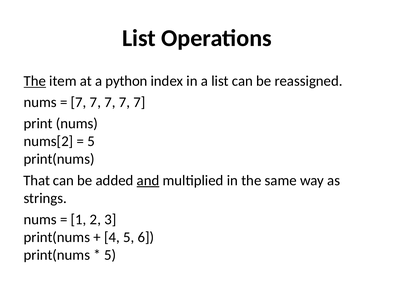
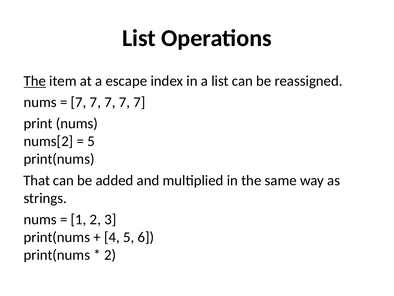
python: python -> escape (126, 81)
and underline: present -> none (148, 180)
5: 5 -> 2 (110, 255)
